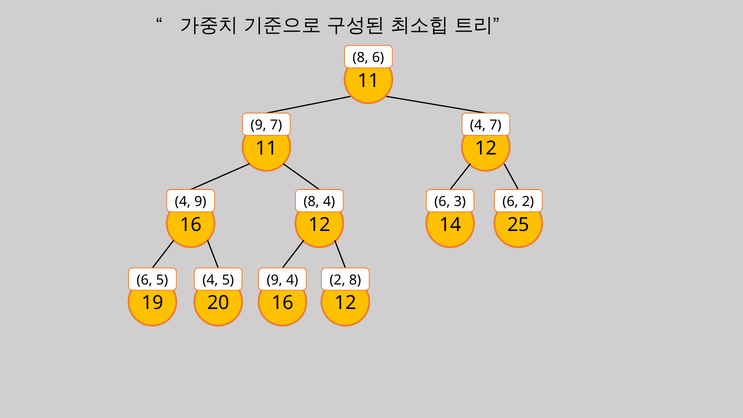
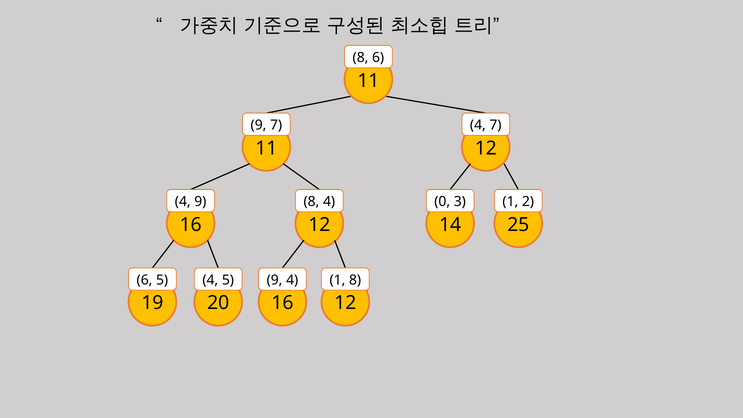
6: 6 -> 0 (442, 202)
6: 6 -> 1 (510, 202)
2: 2 -> 1 (337, 280)
